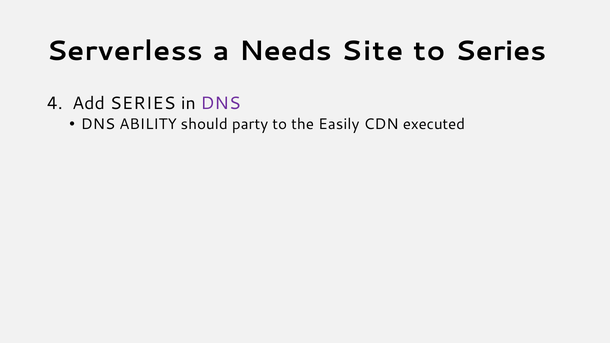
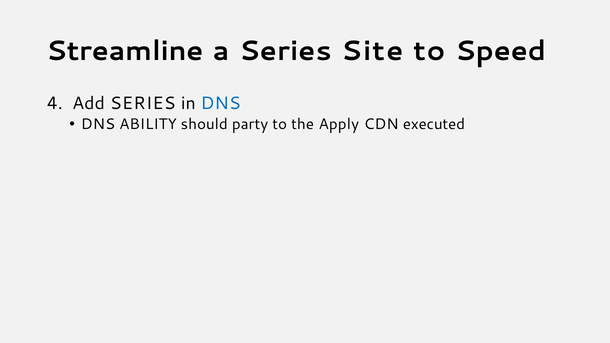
Serverless: Serverless -> Streamline (125, 51)
a Needs: Needs -> Series (285, 51)
to Series: Series -> Speed (501, 51)
DNS colour: purple -> blue (221, 103)
Easily: Easily -> Apply (339, 124)
